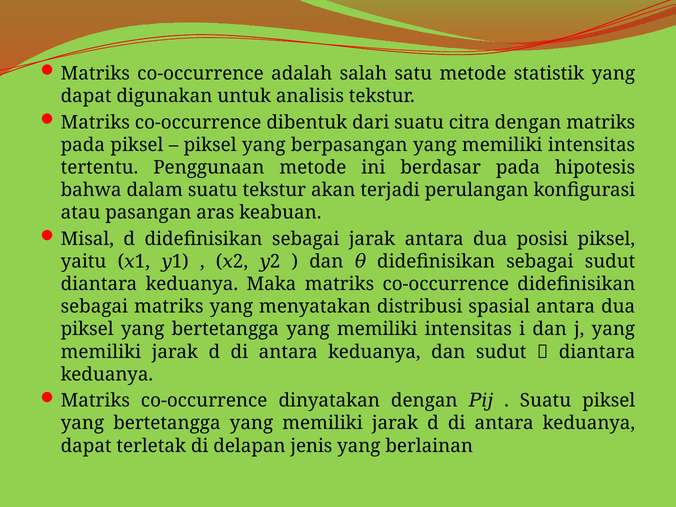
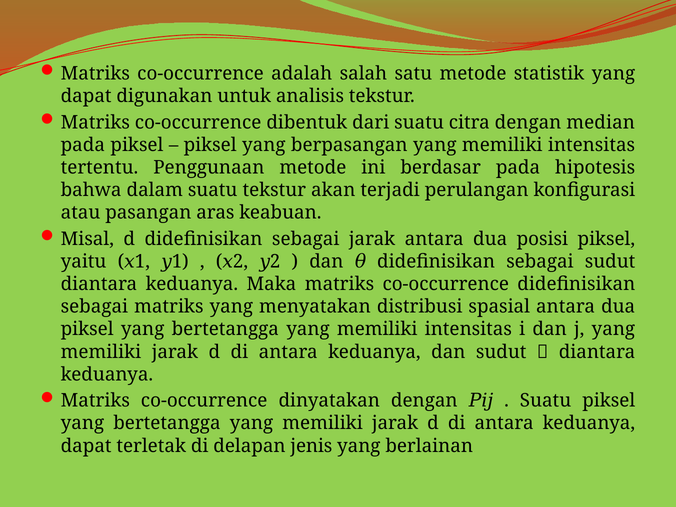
dengan matriks: matriks -> median (601, 122)
